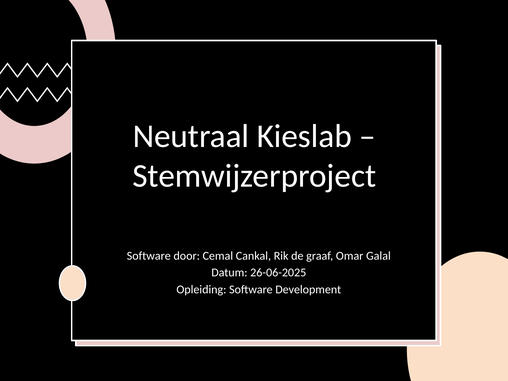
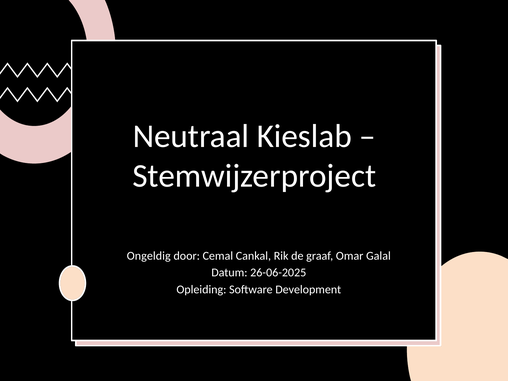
Software: Software -> Ongeldig (149, 256)
